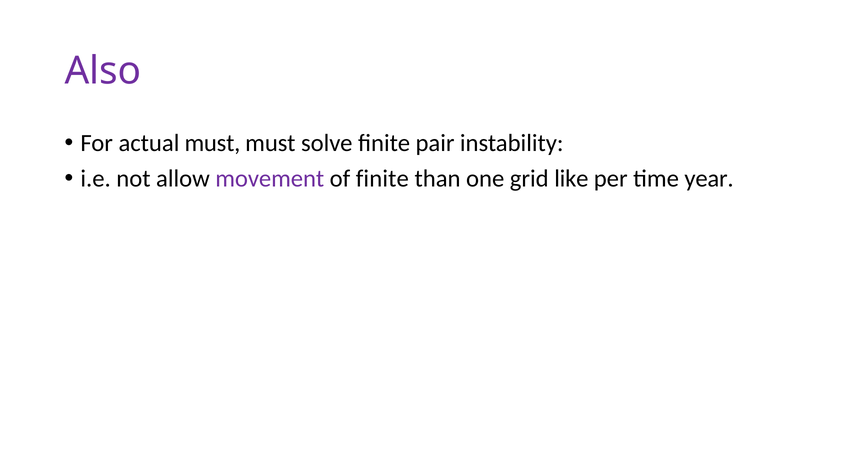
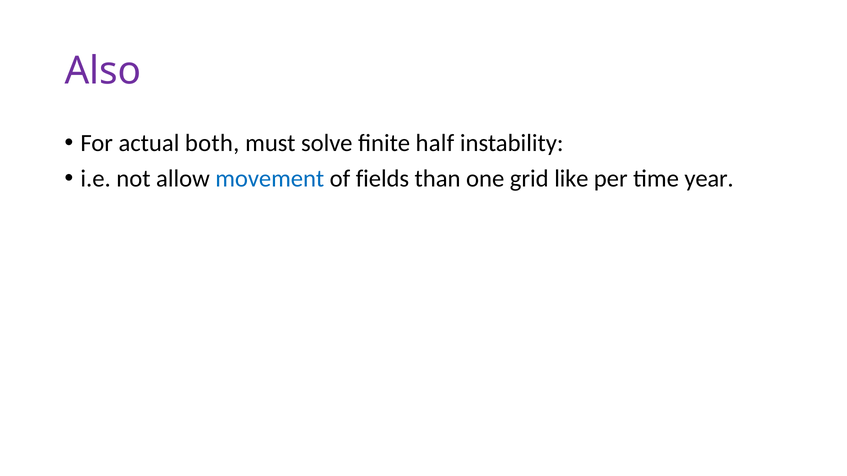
actual must: must -> both (212, 143)
pair: pair -> half (435, 143)
movement colour: purple -> blue (270, 179)
of finite: finite -> fields (382, 179)
